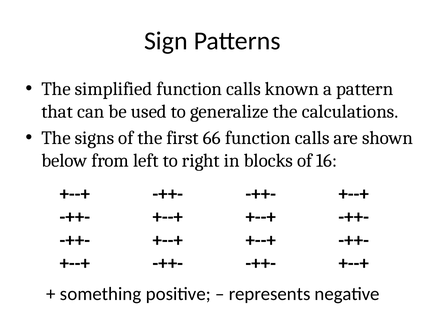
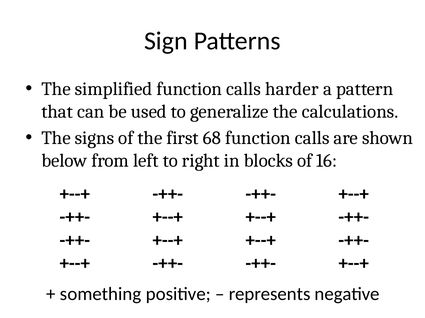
known: known -> harder (292, 89)
66: 66 -> 68 (212, 138)
